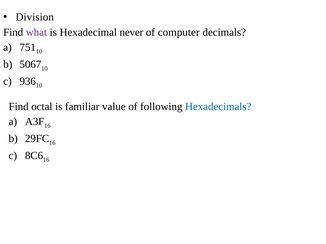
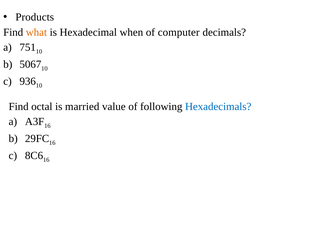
Division: Division -> Products (35, 17)
what colour: purple -> orange (36, 32)
never: never -> when (131, 32)
familiar: familiar -> married (82, 107)
